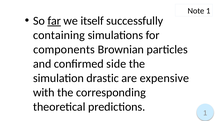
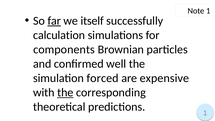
containing: containing -> calculation (59, 35)
side: side -> well (116, 64)
drastic: drastic -> forced (103, 78)
the underline: none -> present (65, 92)
